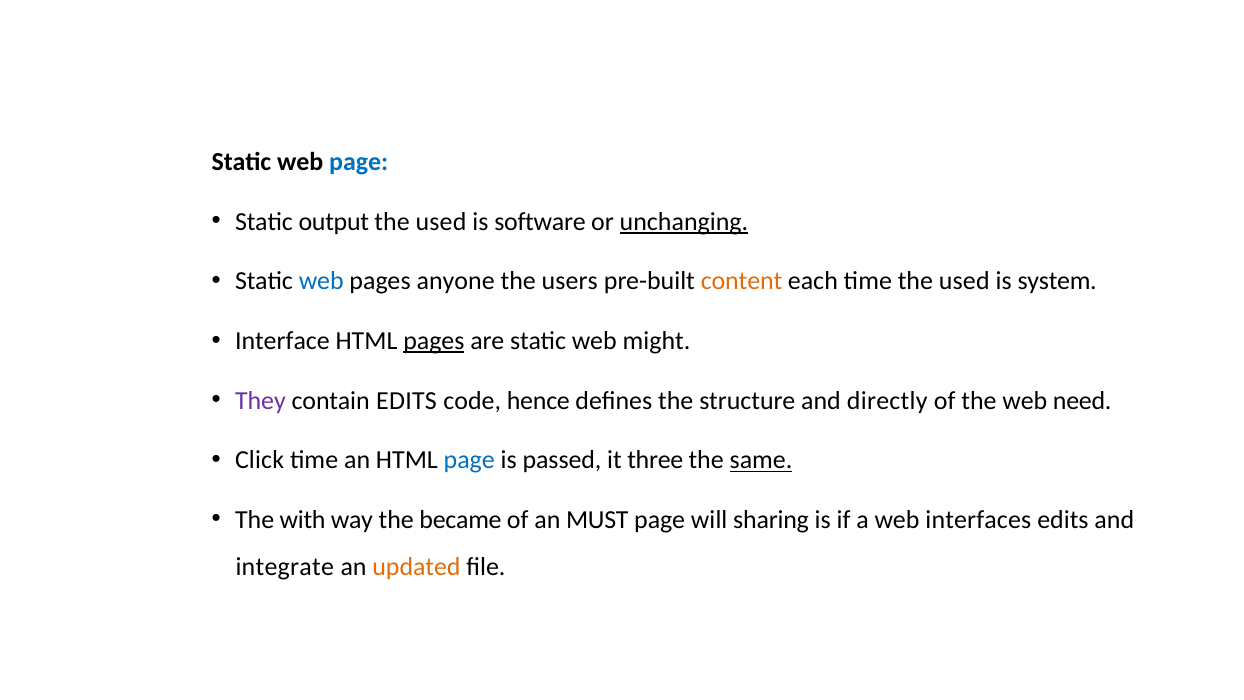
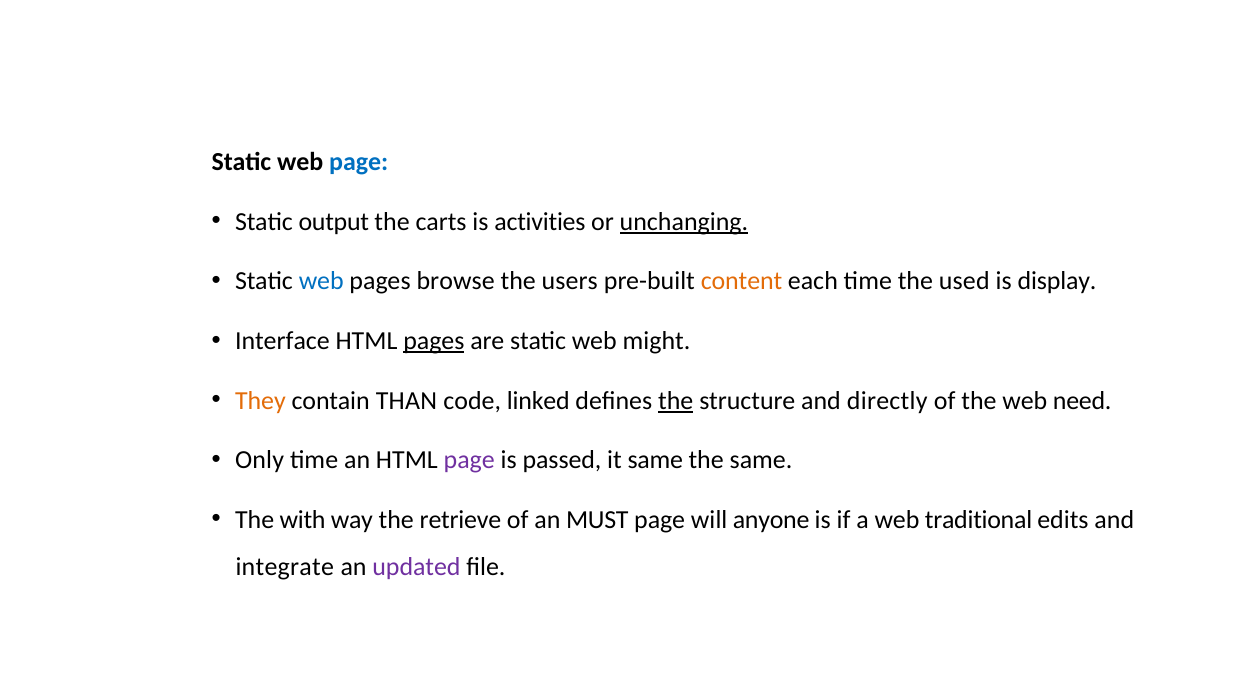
used: used -> carts (441, 222)
software: software -> activities (540, 222)
anyone: anyone -> browse (456, 281)
system: system -> display (1057, 281)
They colour: purple -> orange (260, 400)
contain EDITS: EDITS -> THAN (406, 400)
hence: hence -> linked (538, 400)
the underline: none -> present (676, 400)
Click: Click -> Only (260, 460)
page colour: blue -> purple (469, 460)
it three: three -> same (655, 460)
same underline: present -> none (761, 460)
became: became -> retrieve (460, 520)
sharing: sharing -> anyone (771, 520)
interfaces: interfaces -> traditional (979, 520)
updated colour: orange -> purple (416, 566)
